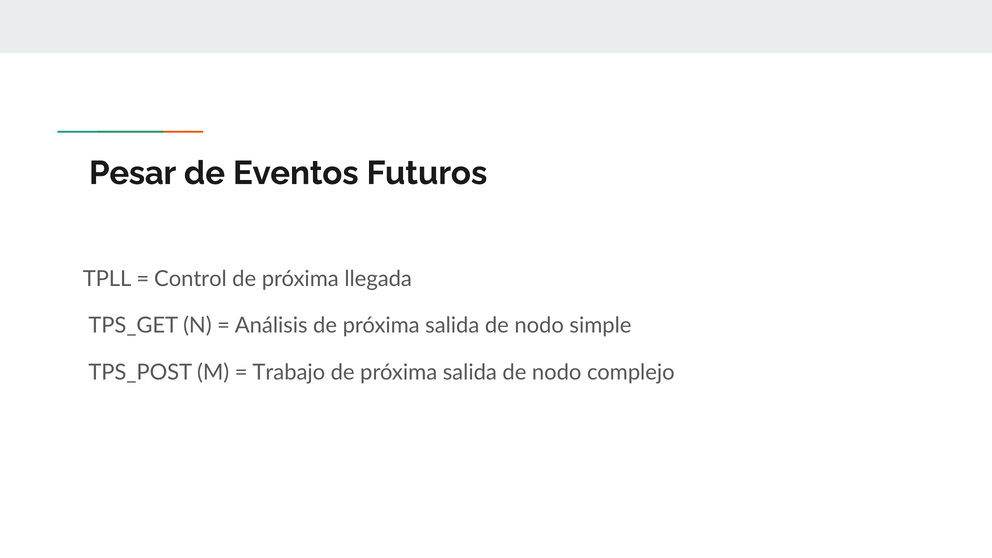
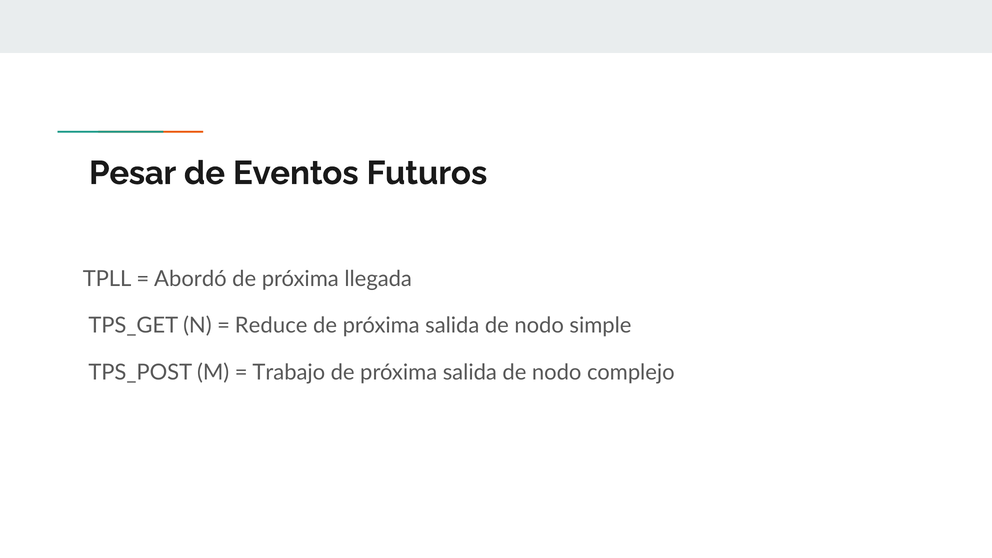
Control: Control -> Abordó (190, 279)
Análisis: Análisis -> Reduce (271, 326)
